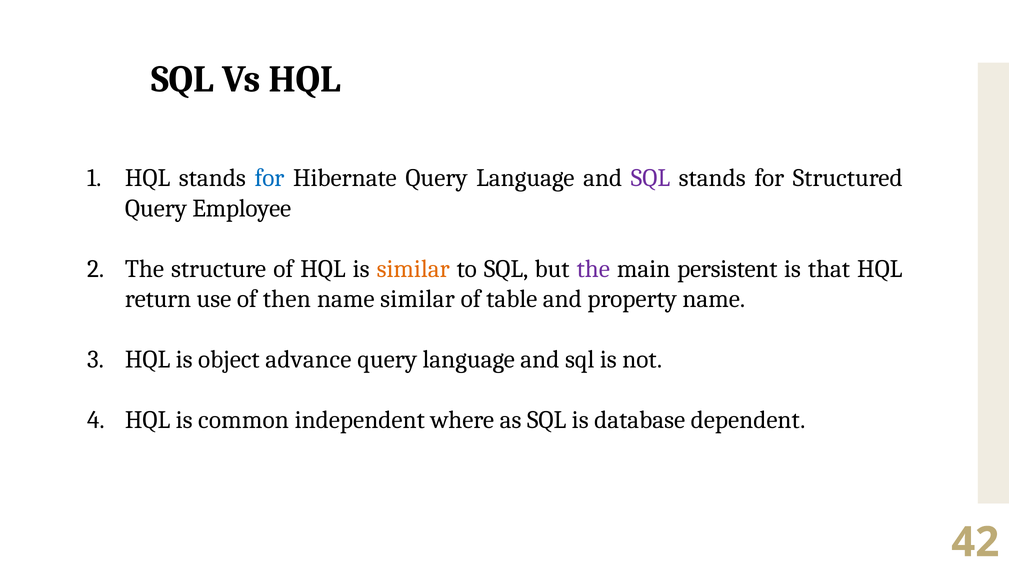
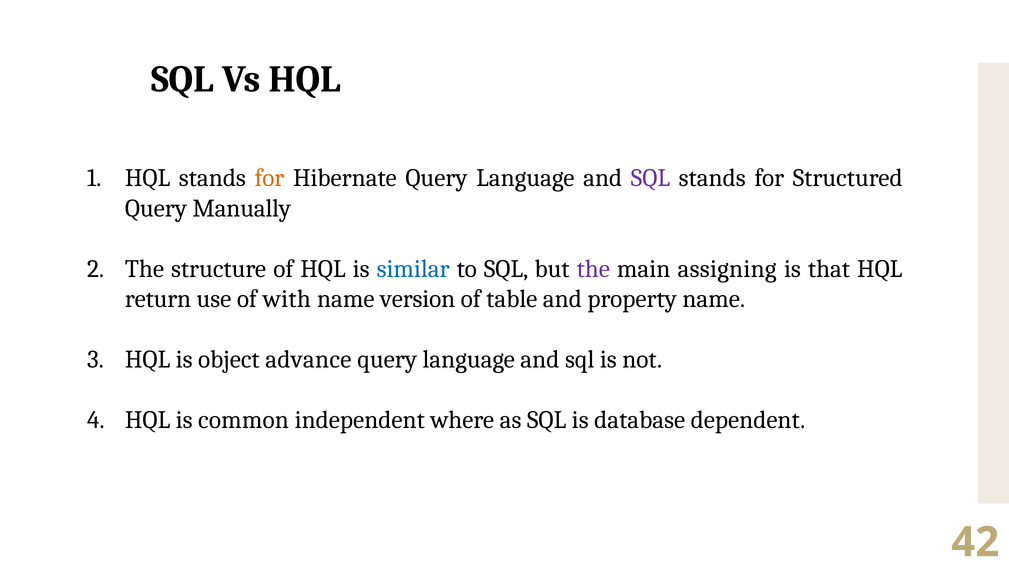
for colour: blue -> orange (269, 178)
Employee: Employee -> Manually (242, 209)
similar colour: orange -> blue (413, 269)
persistent: persistent -> assigning (727, 269)
then: then -> with (287, 299)
name similar: similar -> version (418, 299)
